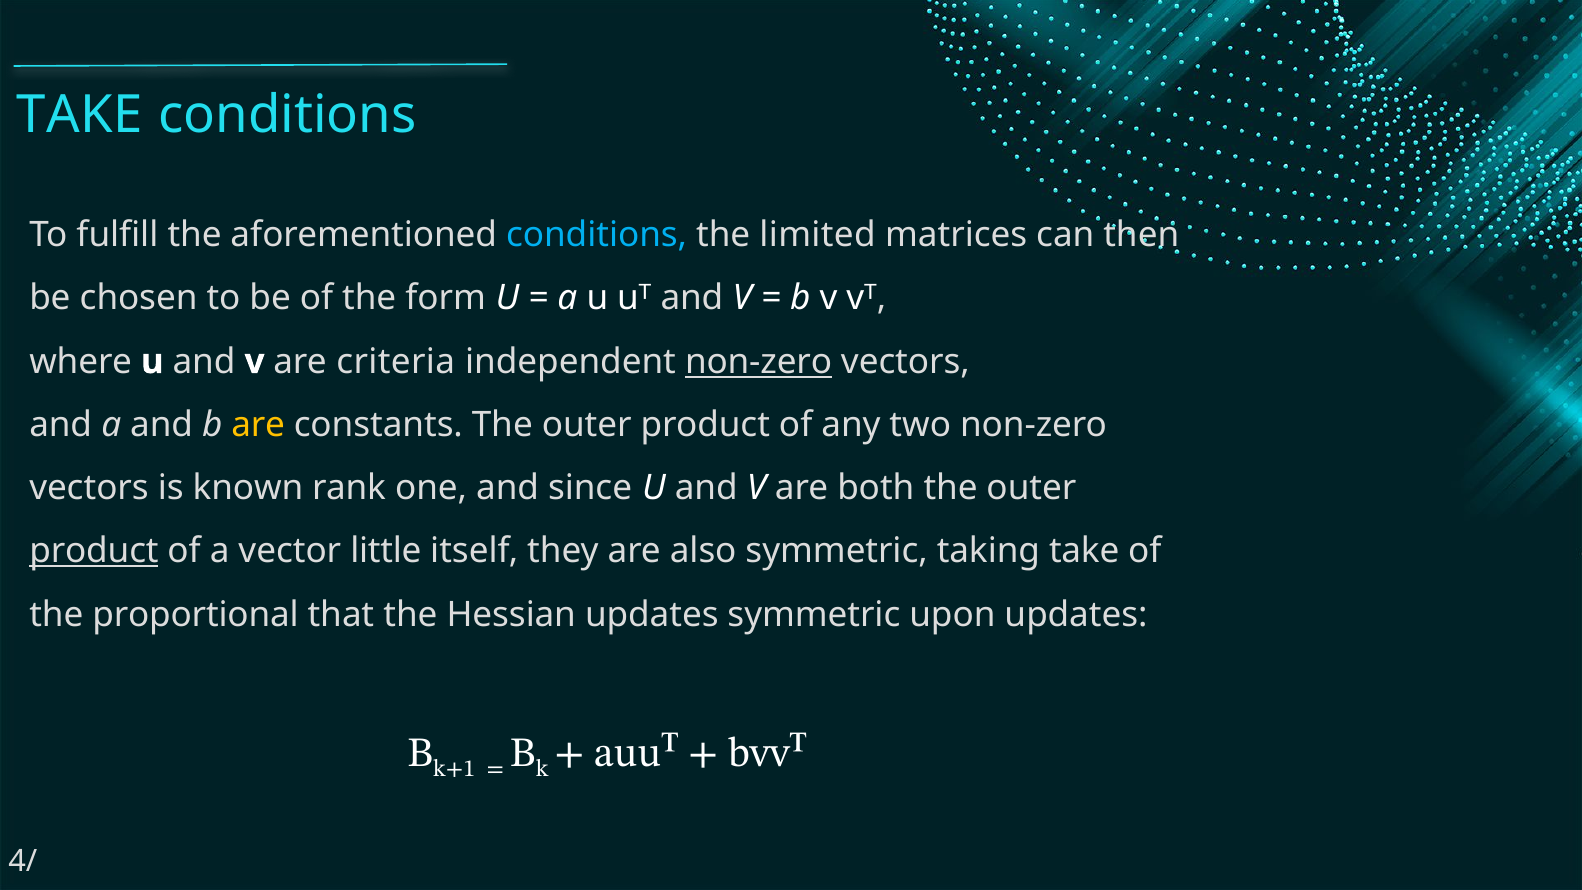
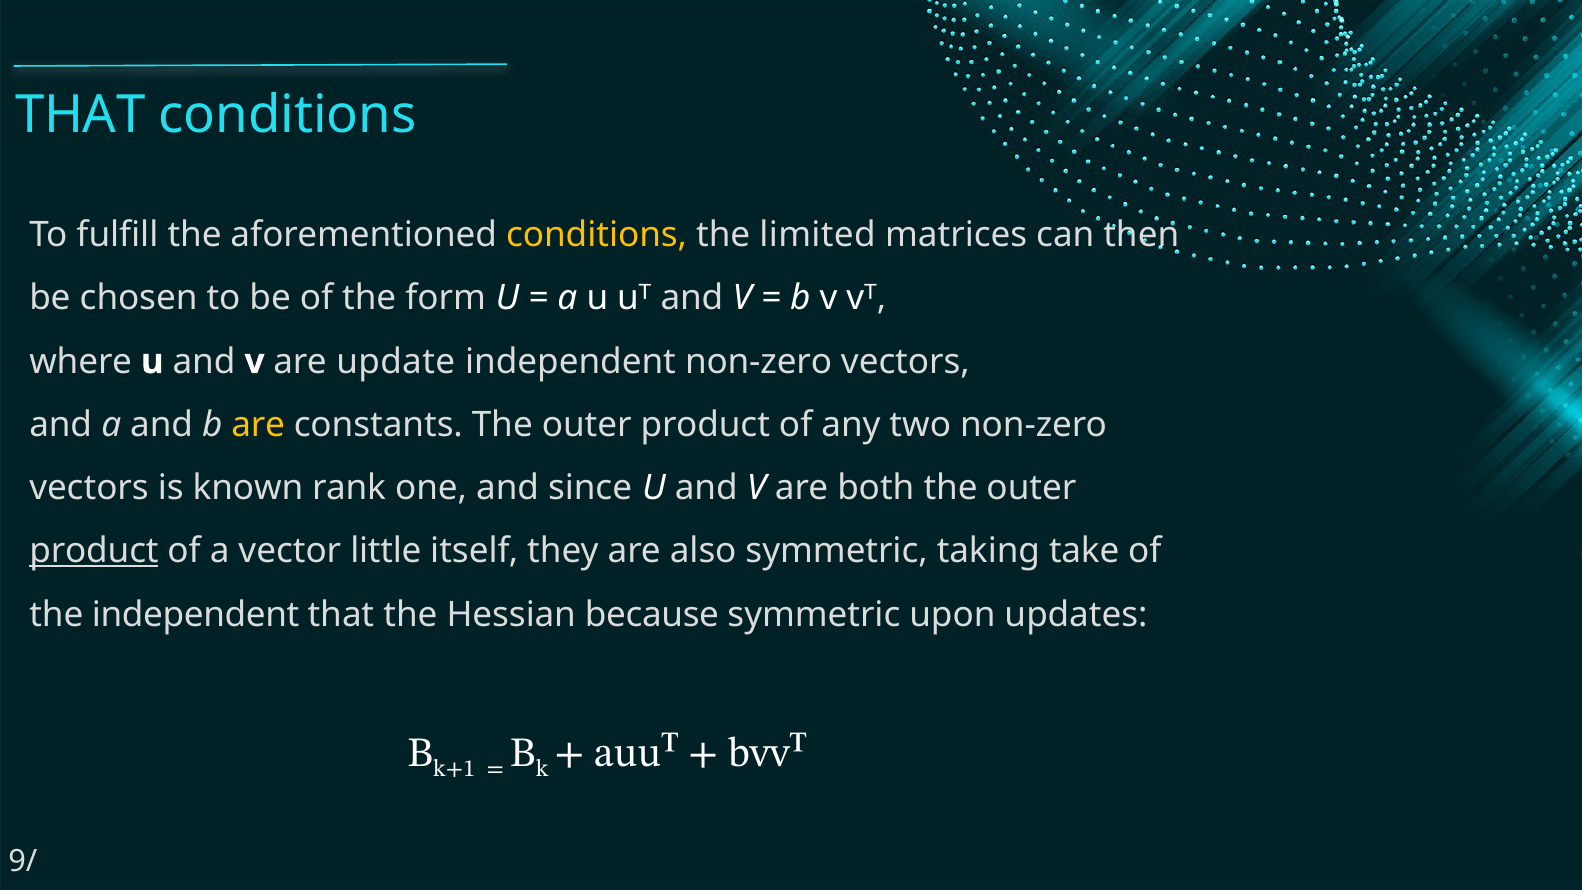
TAKE: TAKE -> THAT (81, 115)
conditions colour: light blue -> yellow (597, 235)
criteria: criteria -> update (396, 362)
non-zero underline: present -> none (759, 362)
the proportional: proportional -> independent (196, 614)
Hessian updates: updates -> because (652, 614)
4/: 4/ -> 9/ (23, 862)
